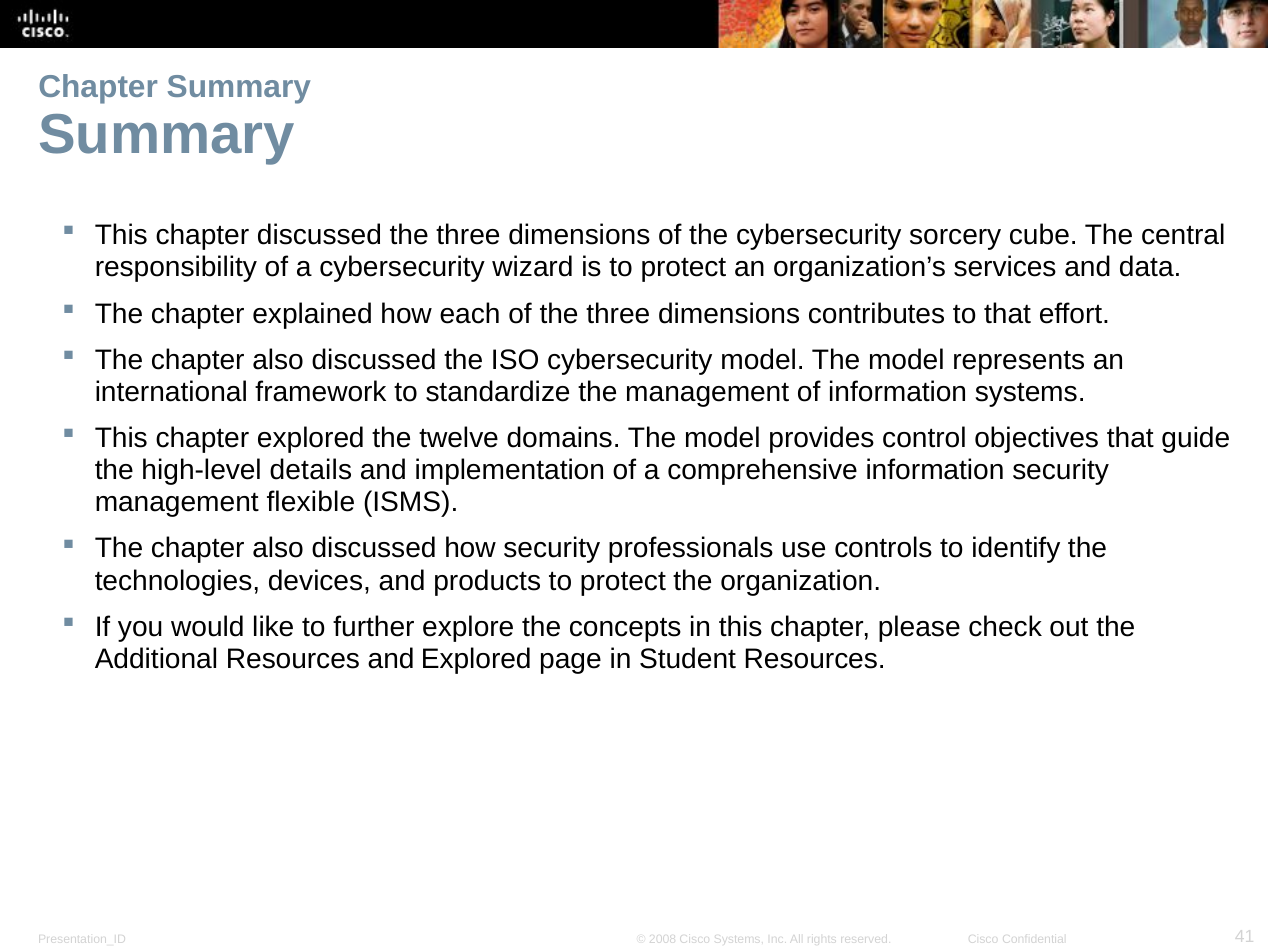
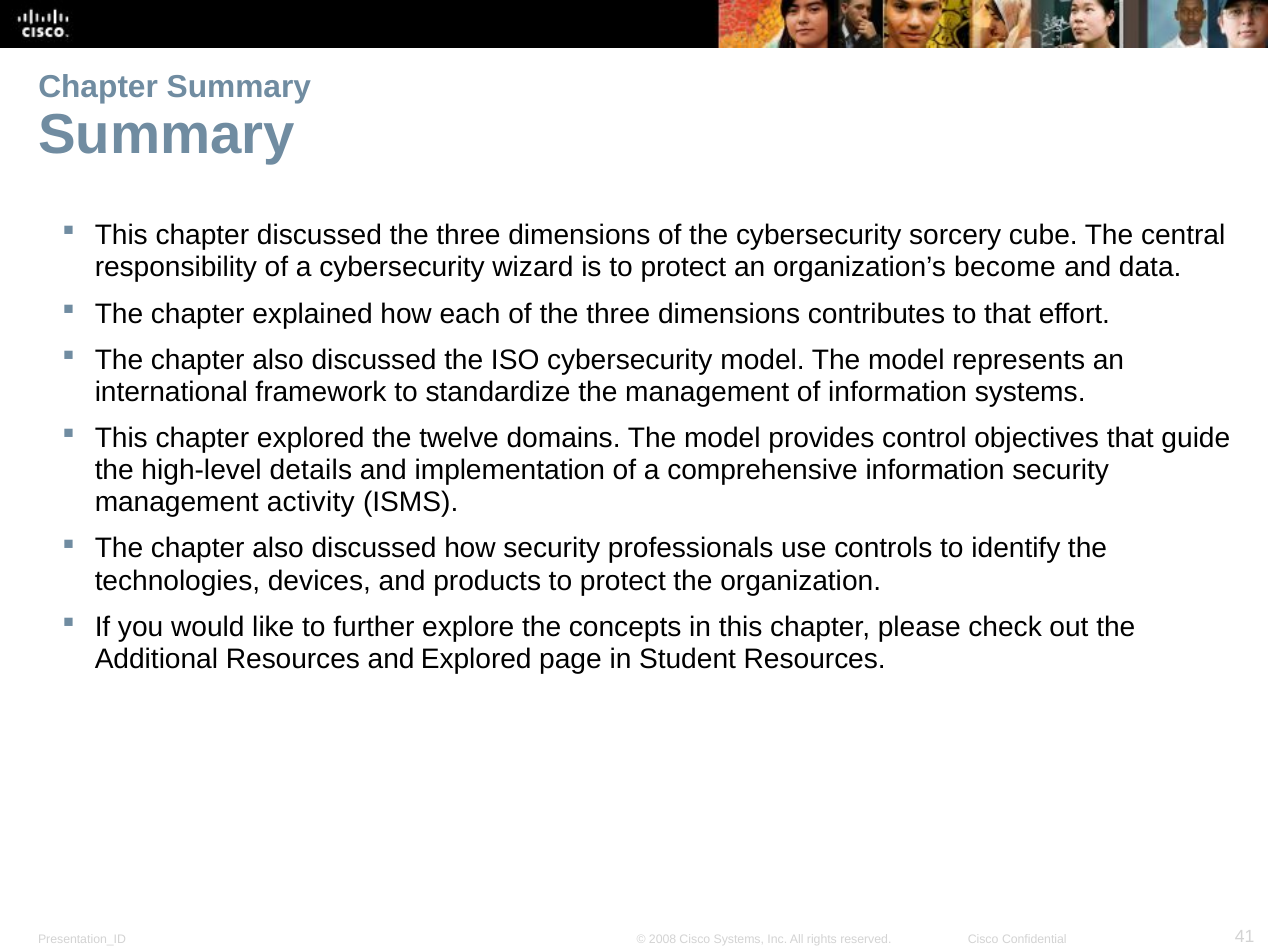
services: services -> become (1005, 268)
flexible: flexible -> activity (311, 502)
